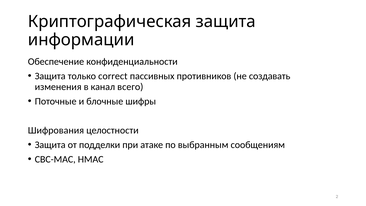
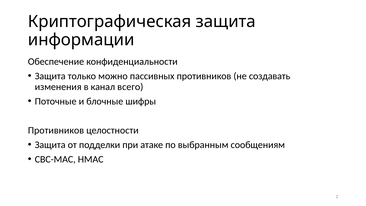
correct: correct -> можно (113, 76)
Шифрования: Шифрования -> Противников (56, 130)
